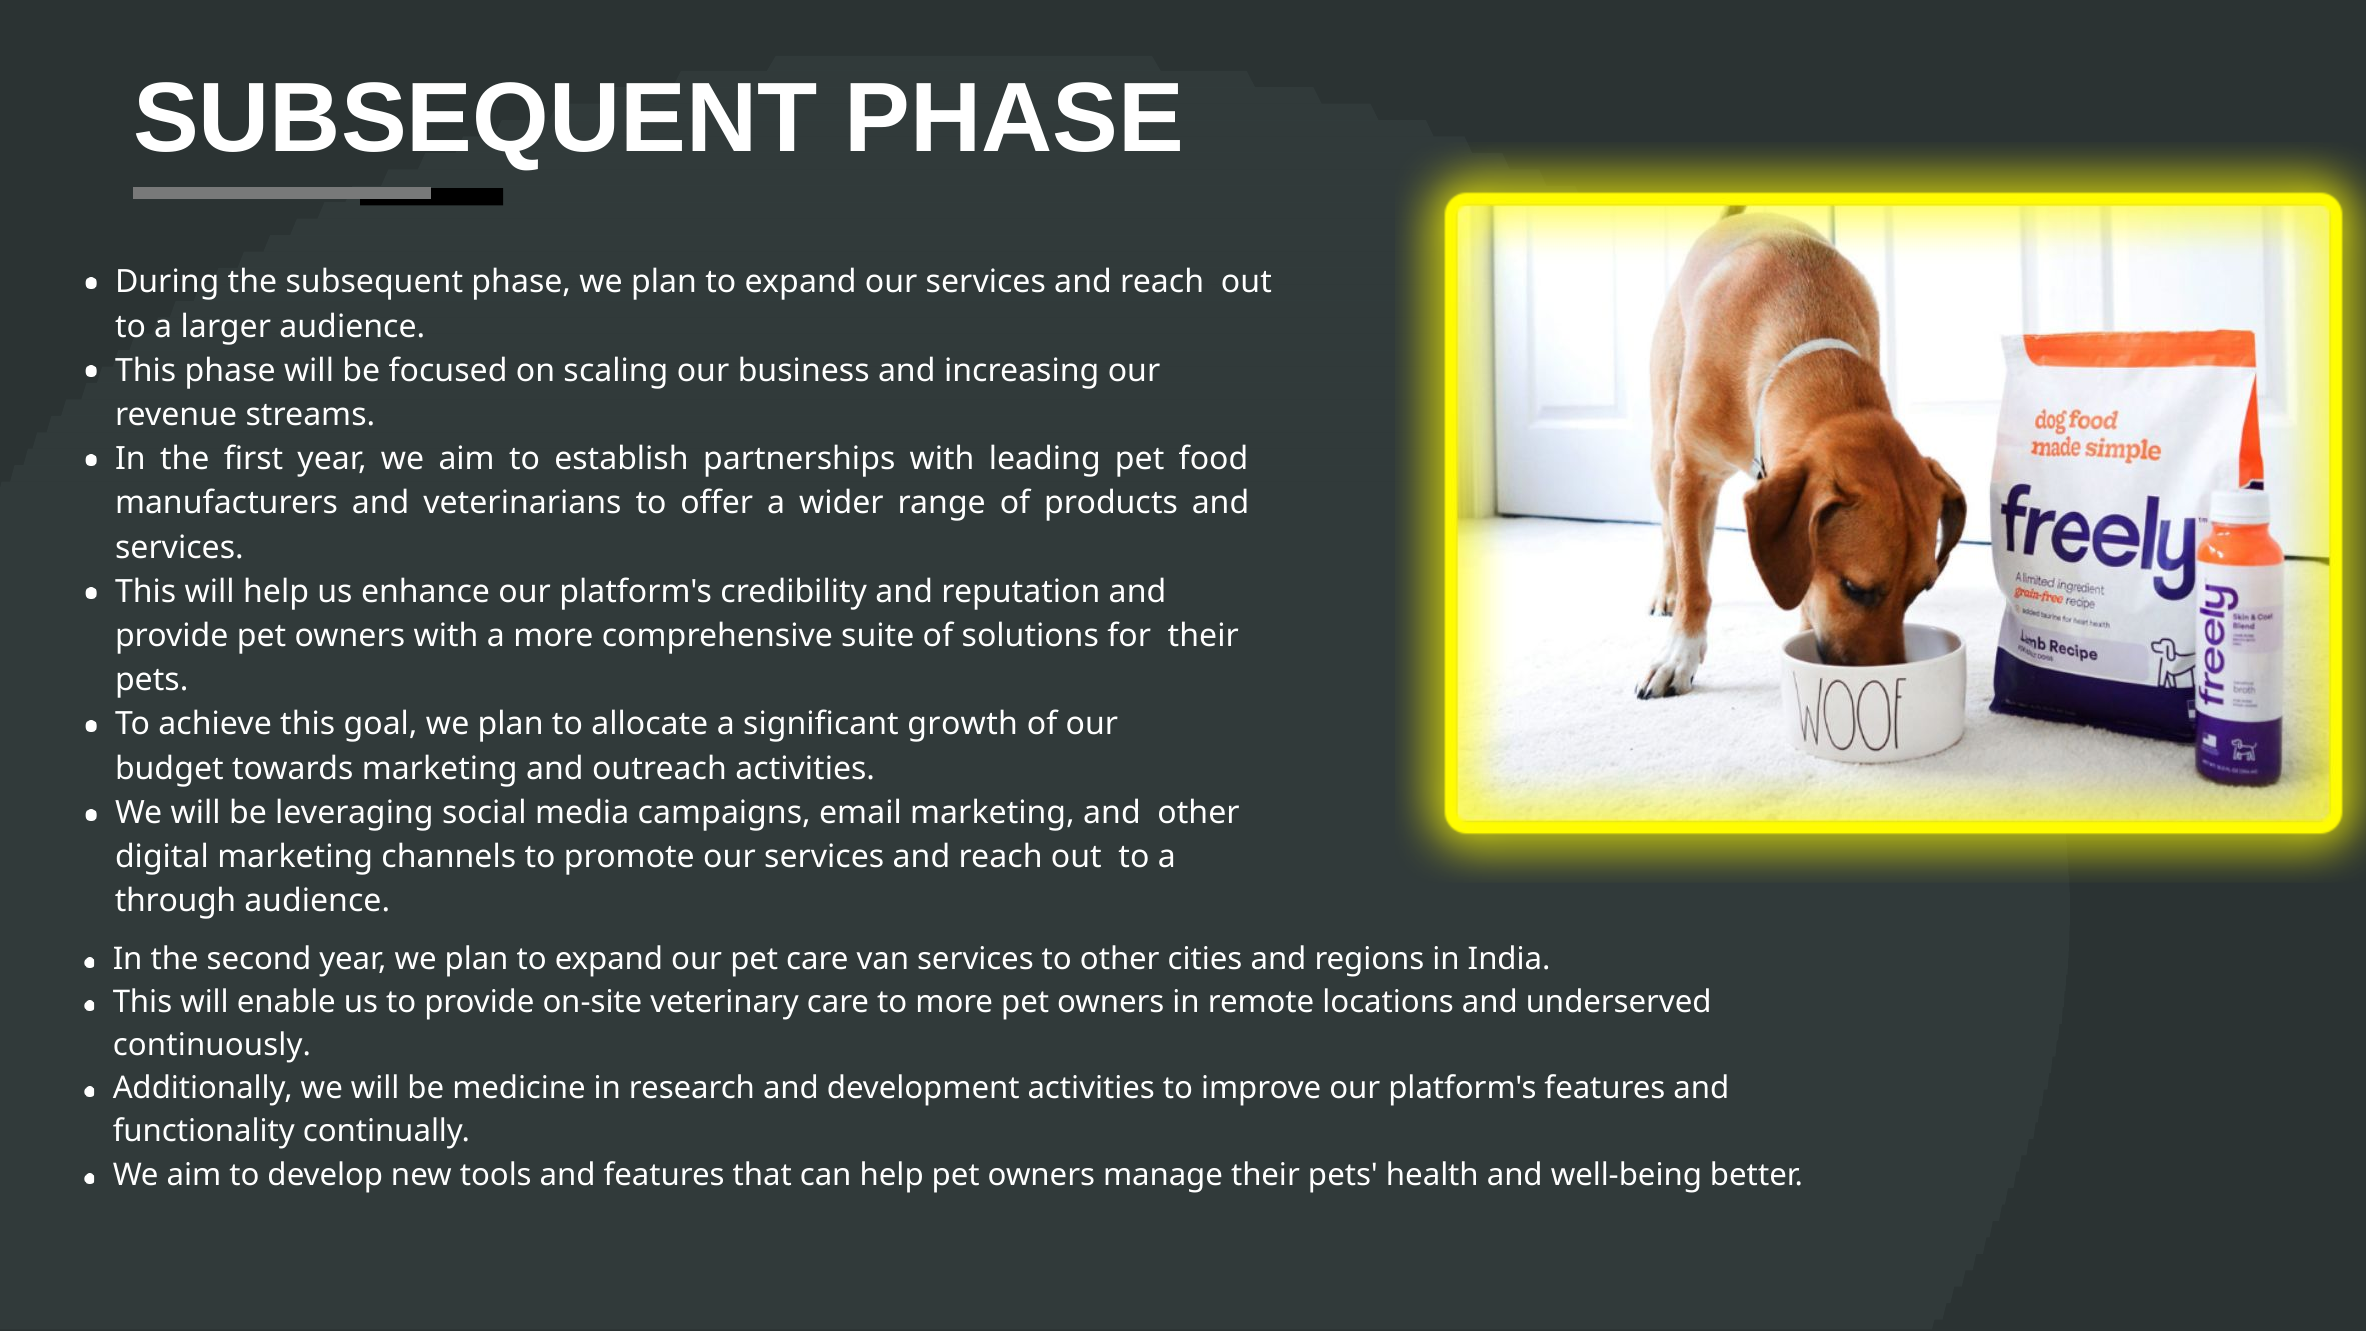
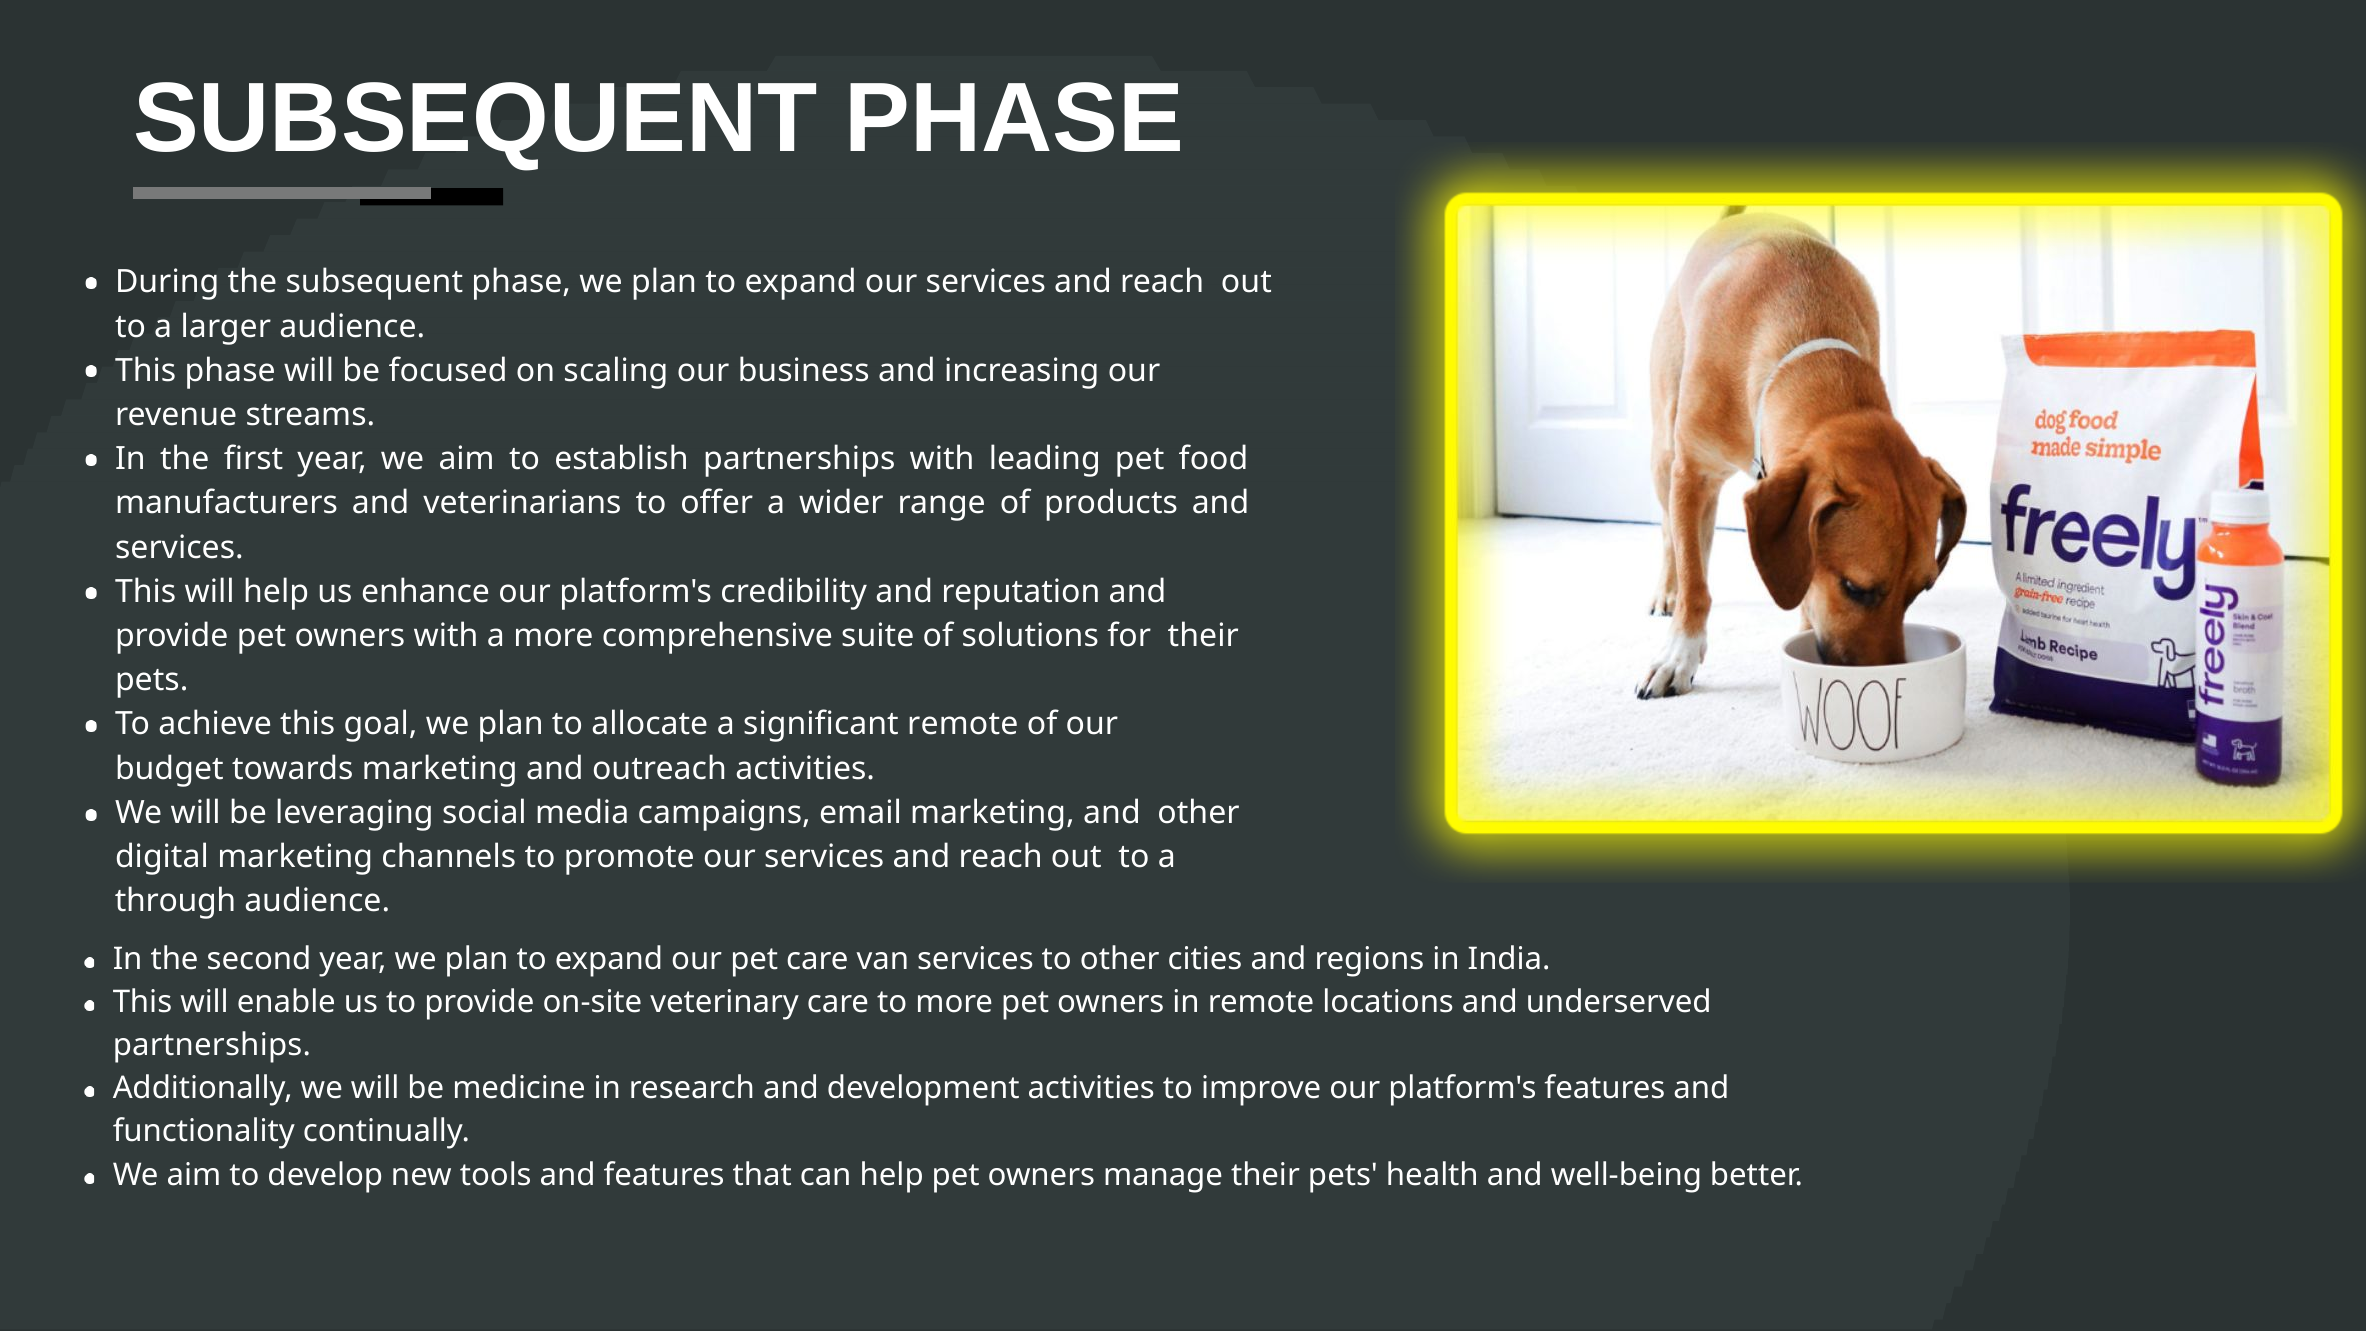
significant growth: growth -> remote (963, 724)
continuously: continuously -> partnerships (212, 1046)
